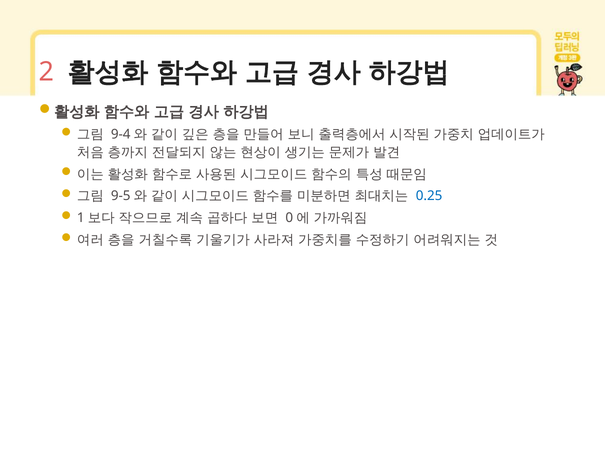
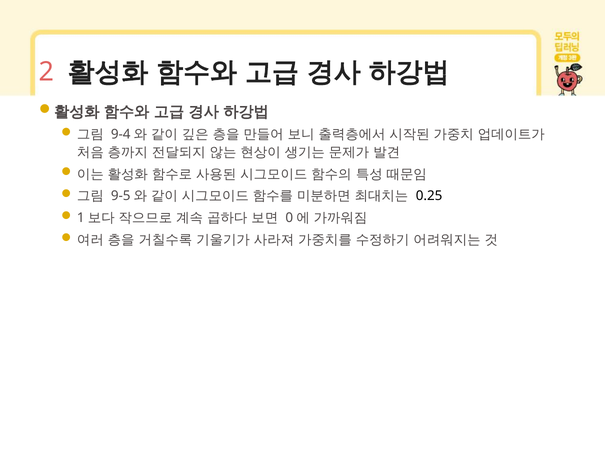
0.25 colour: blue -> black (429, 196)
